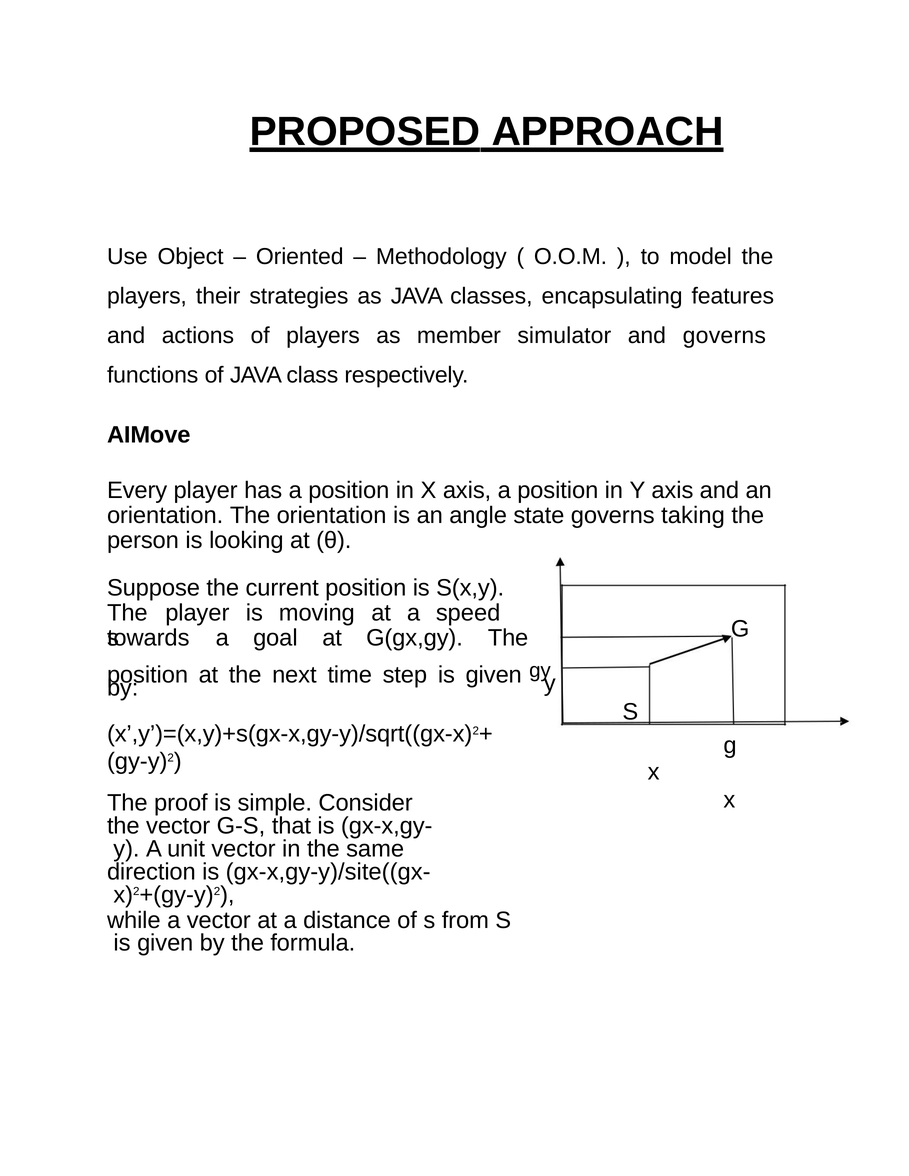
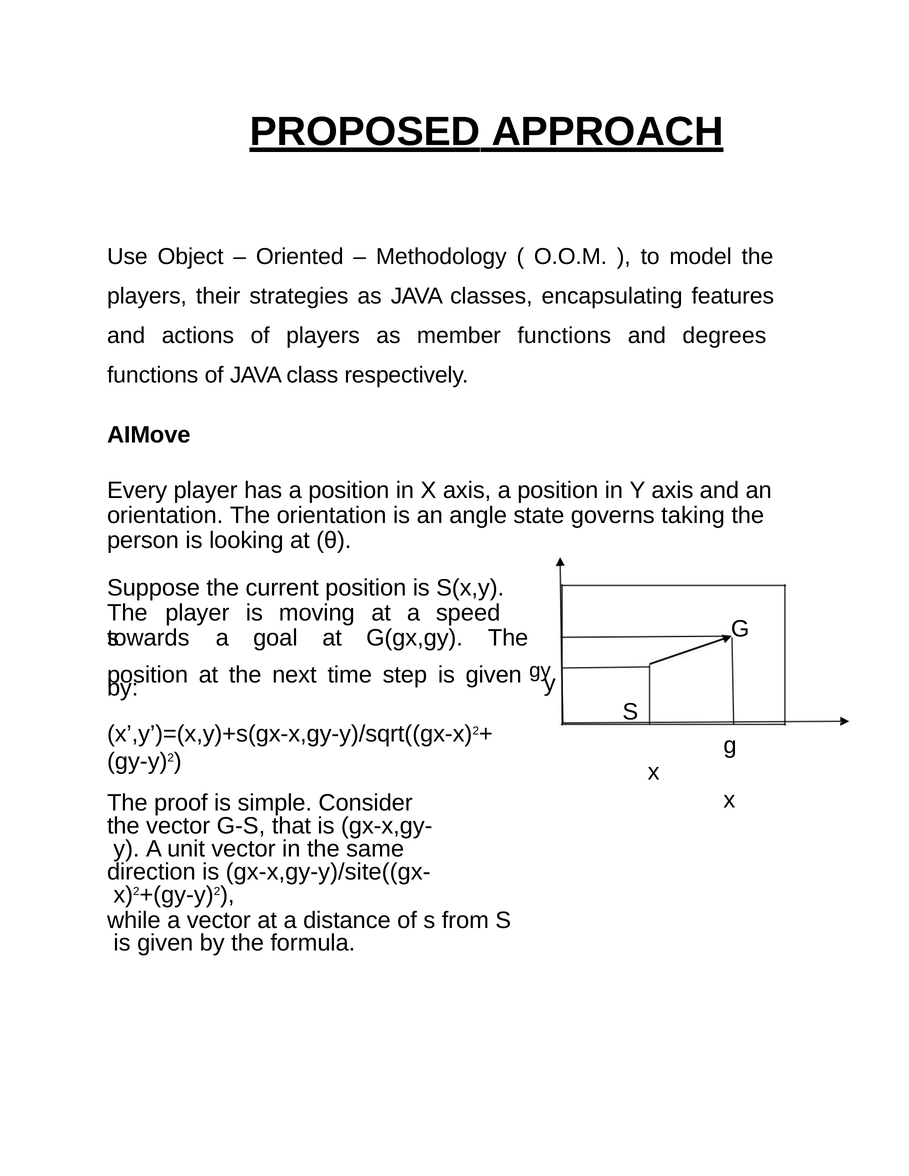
member simulator: simulator -> functions (564, 336)
and governs: governs -> degrees (724, 336)
